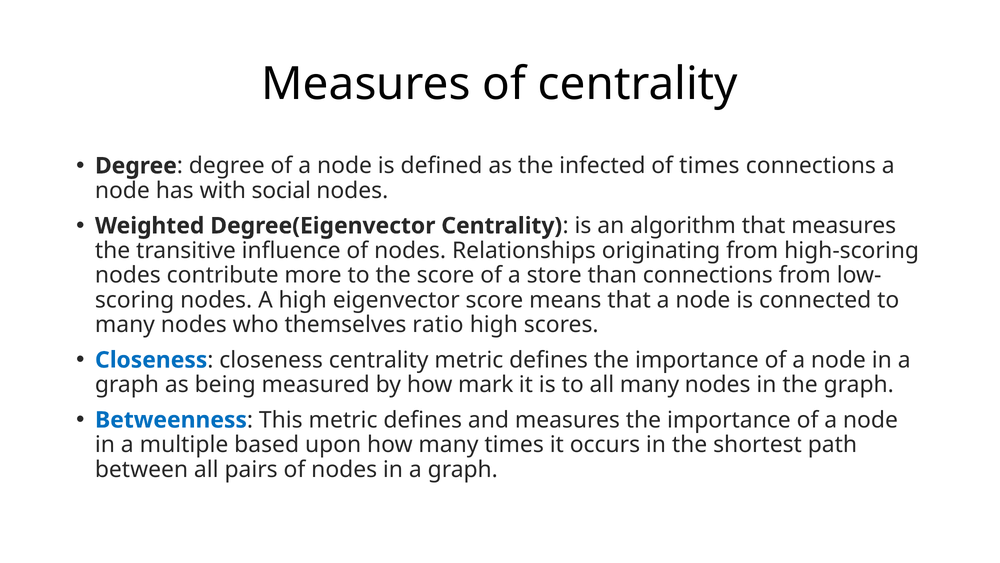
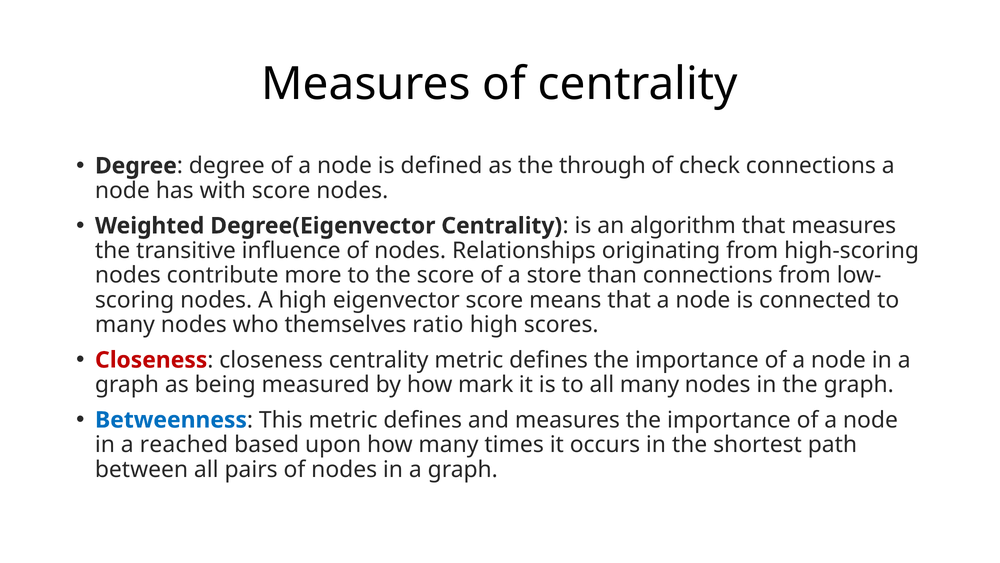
infected: infected -> through (602, 166)
of times: times -> check (709, 166)
with social: social -> score (281, 190)
Closeness colour: blue -> red (151, 360)
multiple: multiple -> reached (184, 444)
